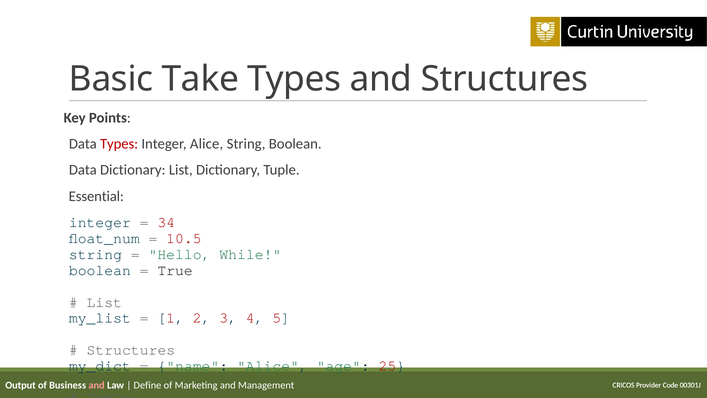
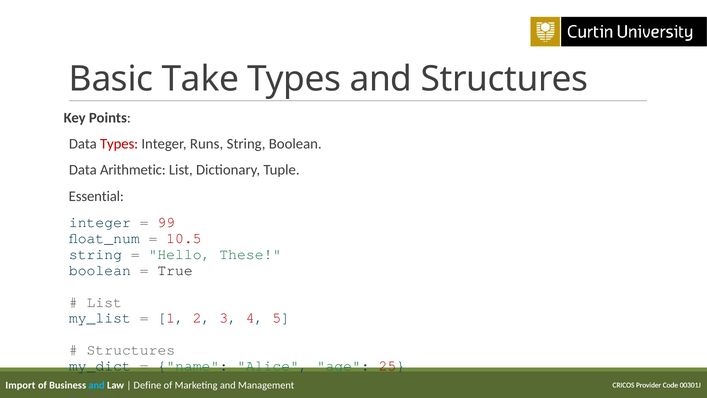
Integer Alice: Alice -> Runs (207, 144)
Data Dictionary: Dictionary -> Arithmetic (133, 170)
34: 34 -> 99 (166, 222)
While: While -> These (250, 254)
Output: Output -> Import (20, 385)
and colour: pink -> light blue (97, 385)
